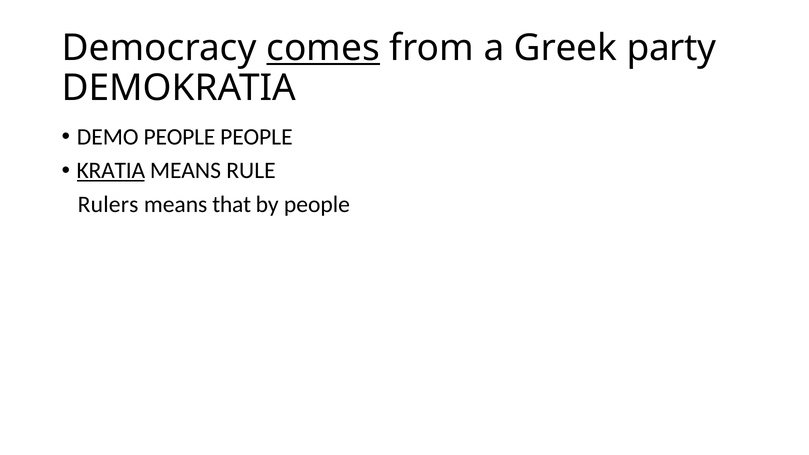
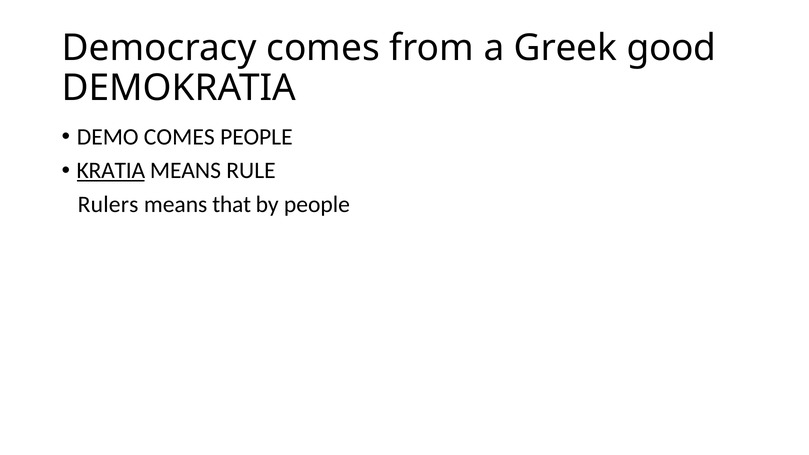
comes underline: present -> none (323, 48)
party: party -> good (671, 48)
DEMO PEOPLE: PEOPLE -> COMES (179, 137)
